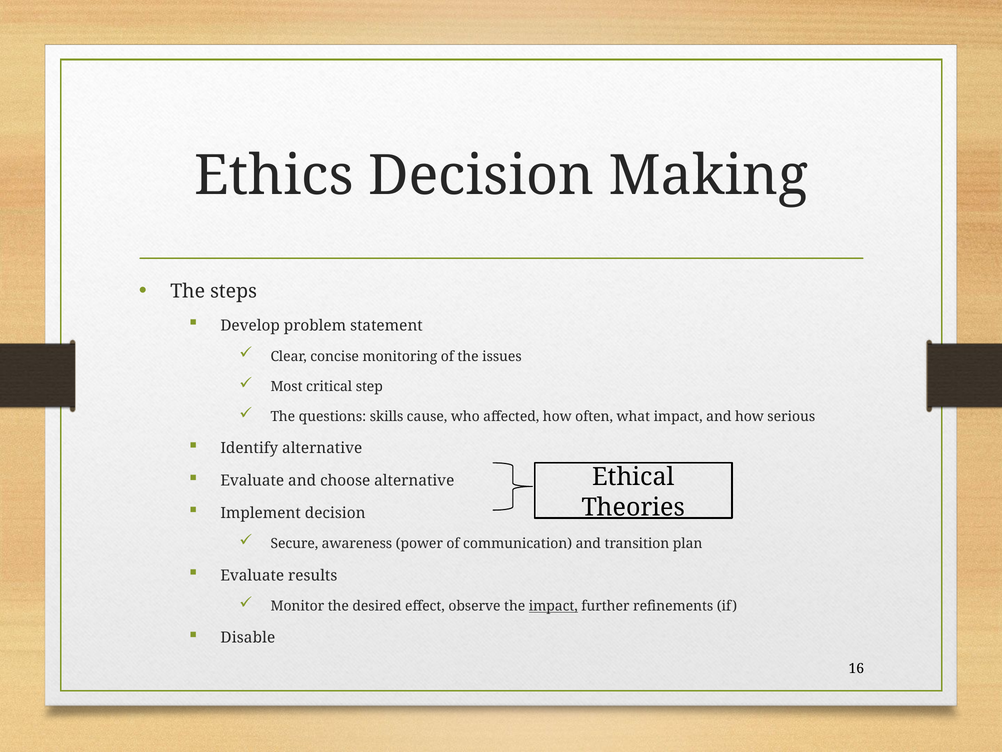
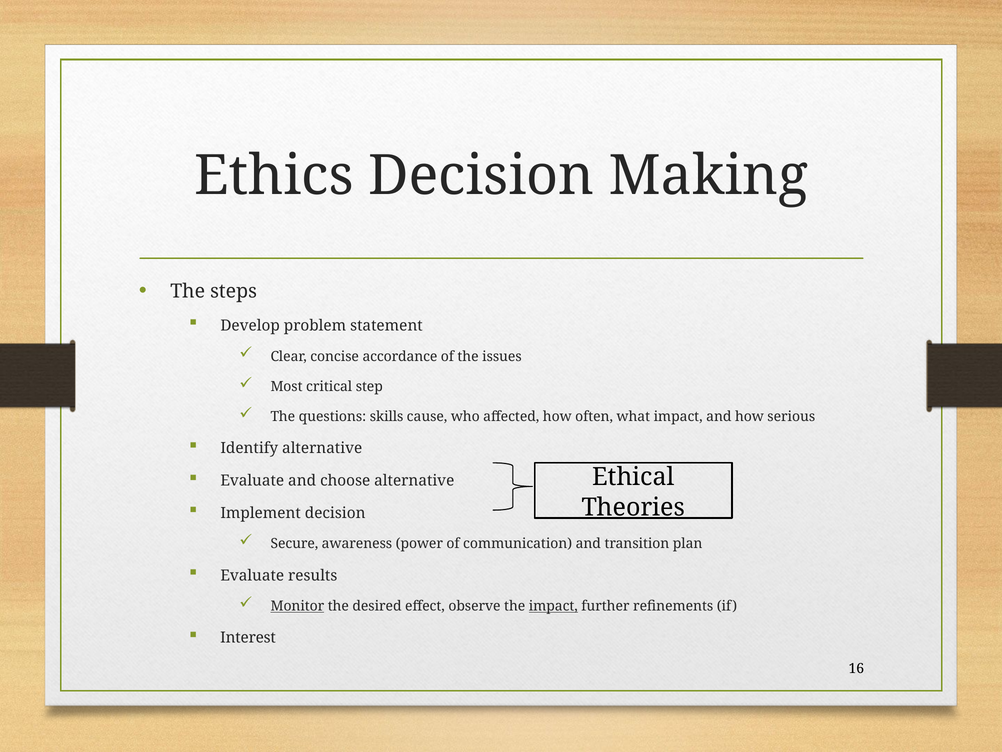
monitoring: monitoring -> accordance (400, 356)
Monitor underline: none -> present (297, 606)
Disable: Disable -> Interest (248, 637)
